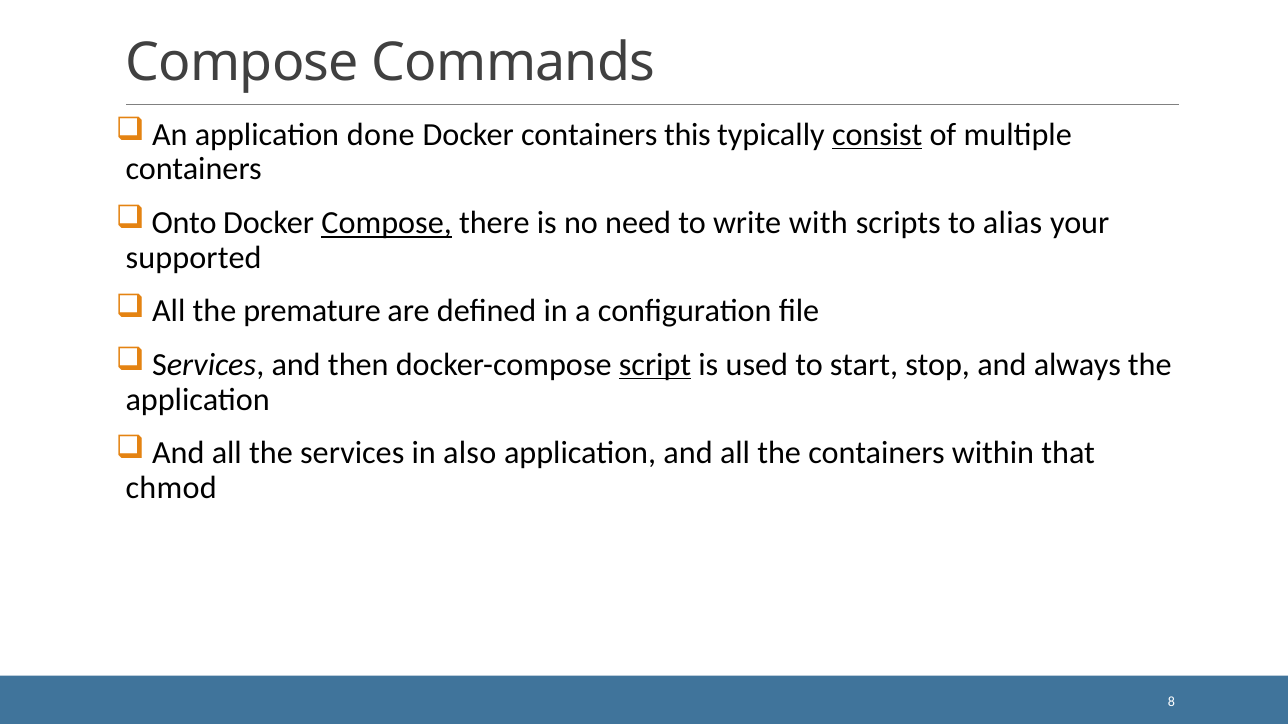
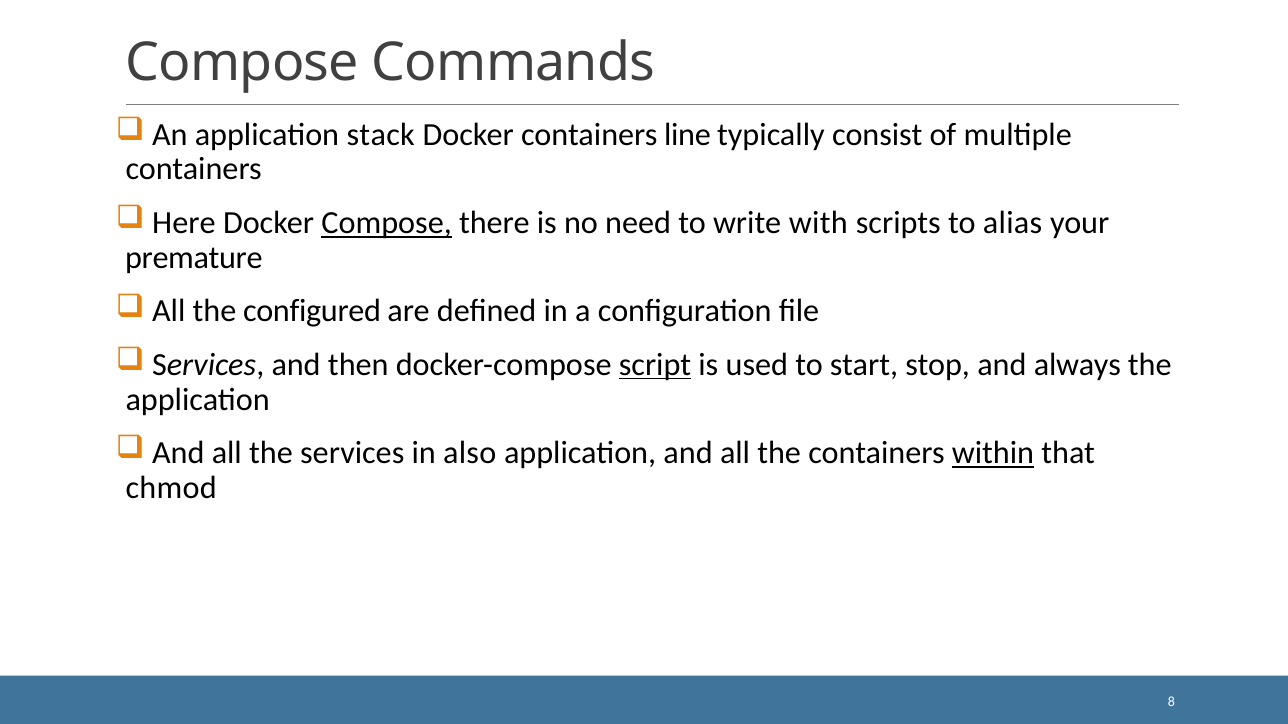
done: done -> stack (381, 135)
this: this -> line (687, 135)
consist underline: present -> none (877, 135)
Onto: Onto -> Here (184, 223)
supported: supported -> premature (194, 258)
premature: premature -> configured (312, 311)
within underline: none -> present (993, 453)
